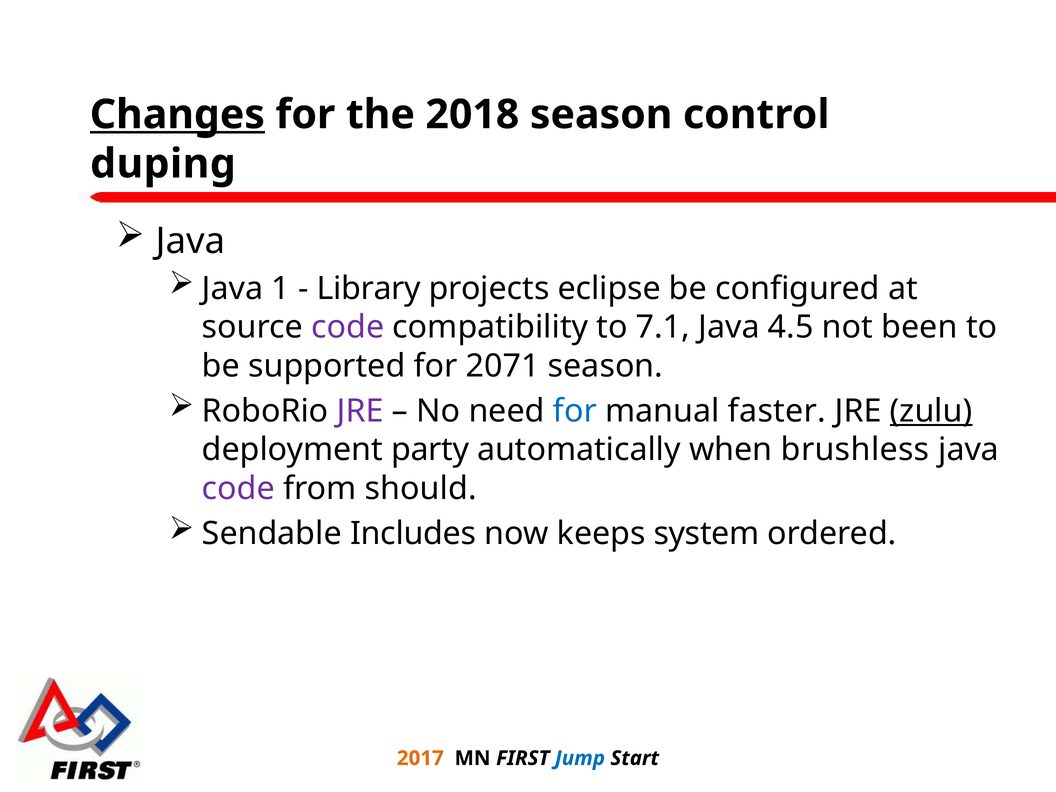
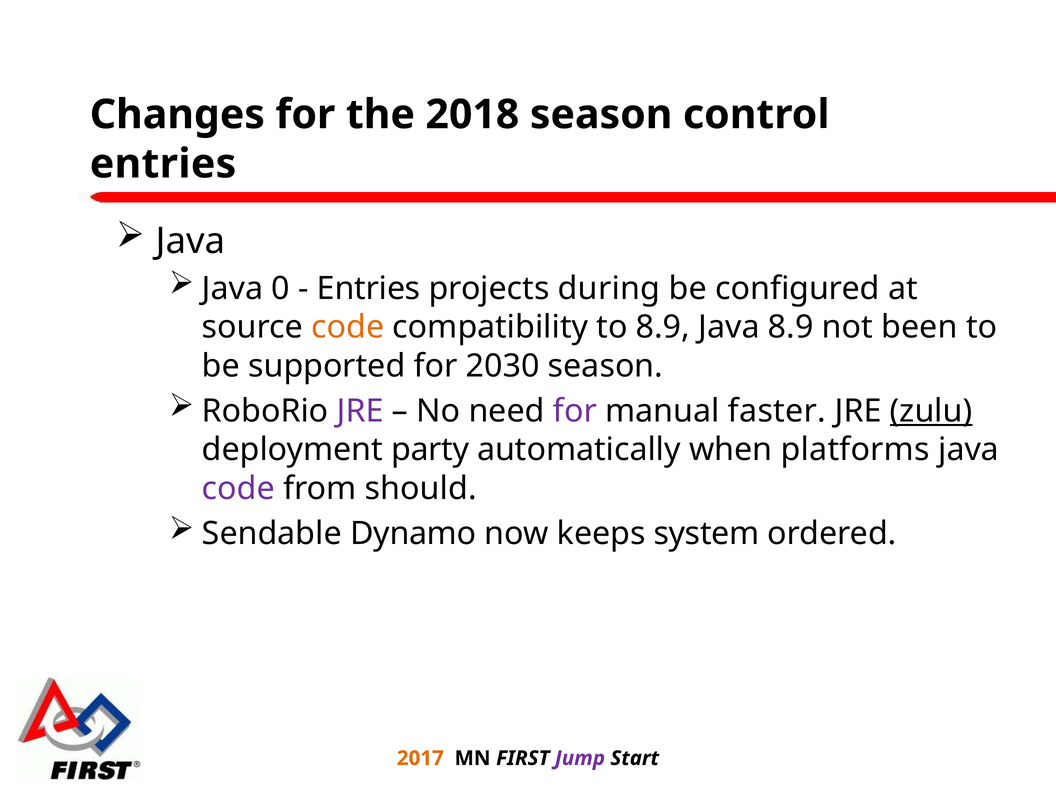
Changes underline: present -> none (177, 115)
duping: duping -> entries (163, 164)
1: 1 -> 0 (281, 289)
Library: Library -> Entries (369, 289)
eclipse: eclipse -> during (609, 289)
code colour: purple -> orange (348, 327)
to 7.1: 7.1 -> 8.9 (663, 327)
Java 4.5: 4.5 -> 8.9 (791, 327)
2071: 2071 -> 2030 (503, 366)
for colour: blue -> purple (575, 411)
brushless: brushless -> platforms (855, 450)
Includes: Includes -> Dynamo (413, 534)
Jump colour: blue -> purple (580, 758)
